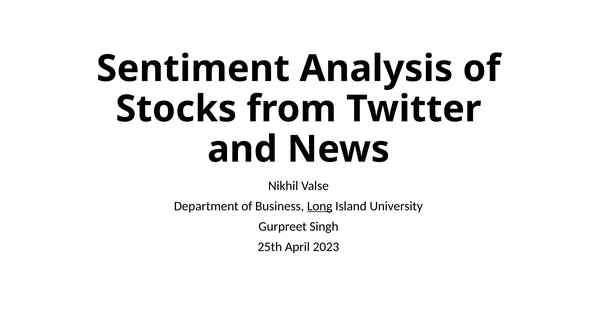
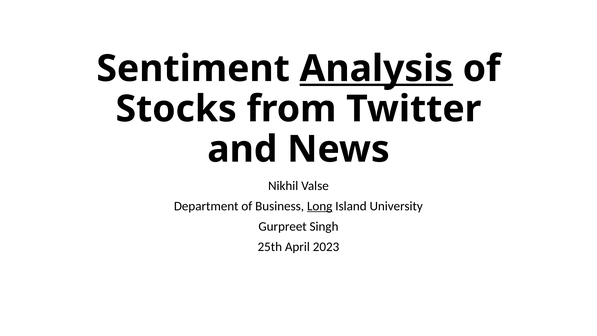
Analysis underline: none -> present (376, 69)
